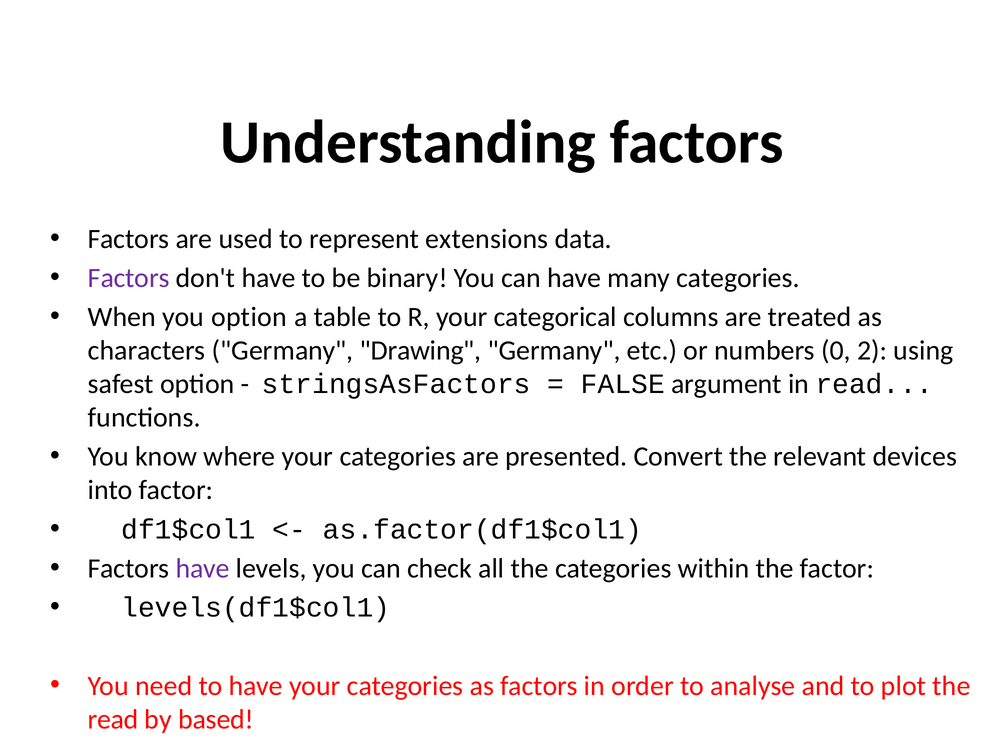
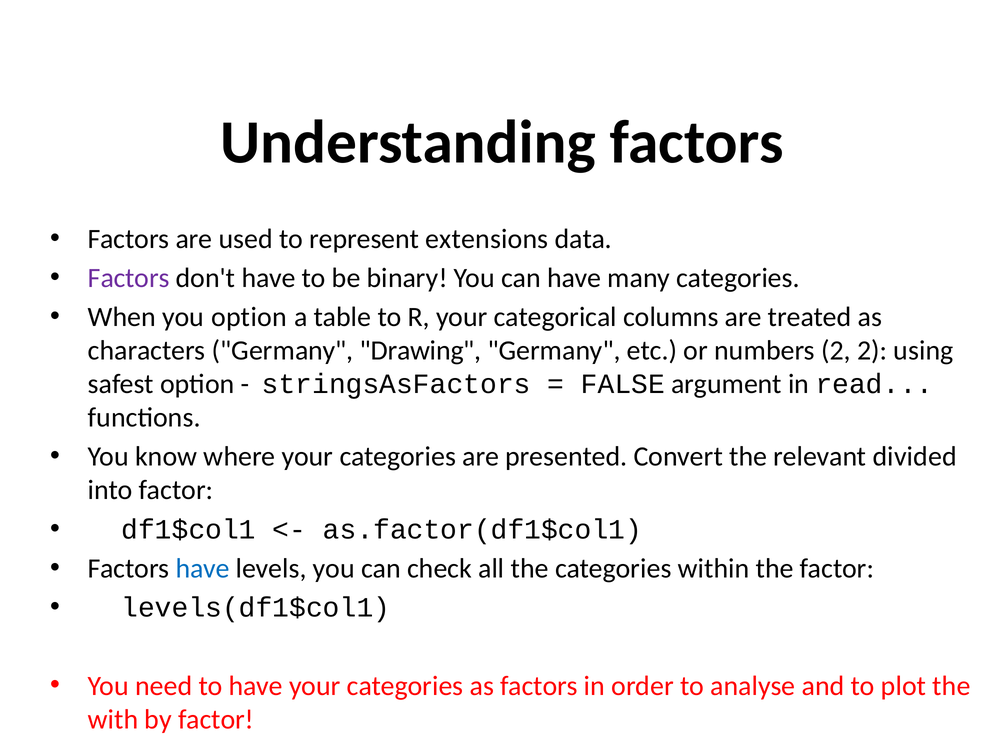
numbers 0: 0 -> 2 (836, 350)
devices: devices -> divided (915, 457)
have colour: purple -> blue (203, 568)
read: read -> with (113, 719)
by based: based -> factor (216, 719)
